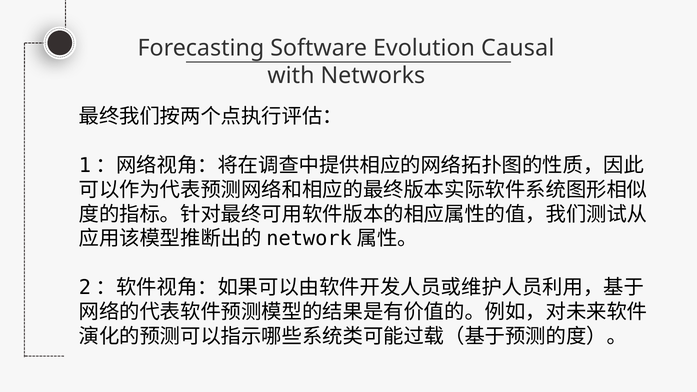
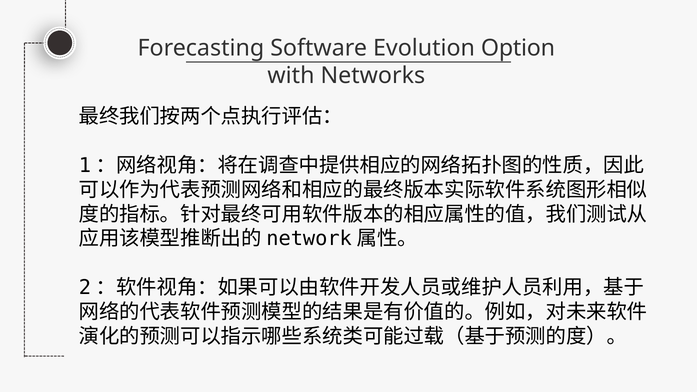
Causal: Causal -> Option (518, 48)
